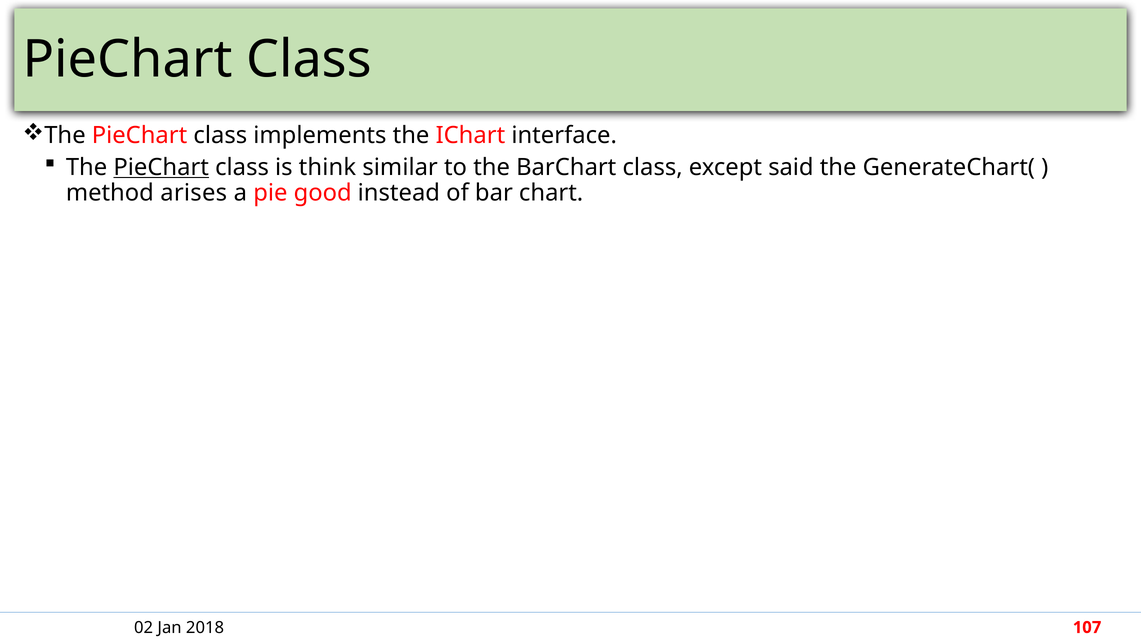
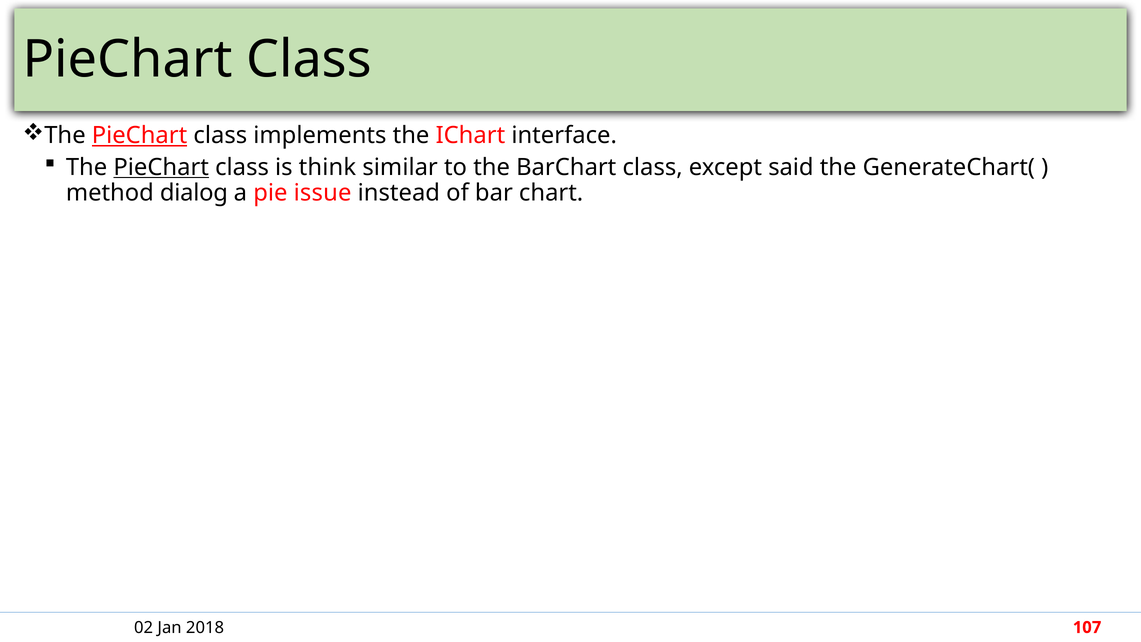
PieChart underline: none -> present (140, 136)
arises: arises -> dialog (194, 193)
good: good -> issue (323, 193)
